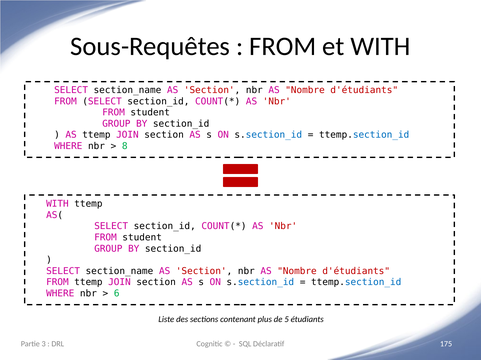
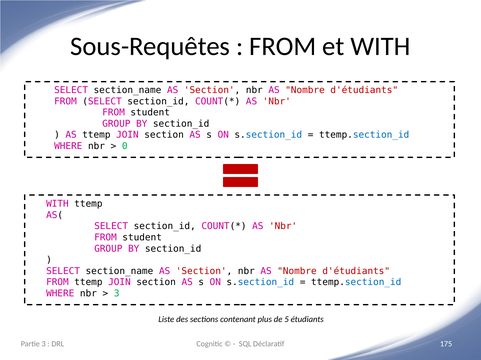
8: 8 -> 0 (125, 146)
6: 6 -> 3 (117, 294)
